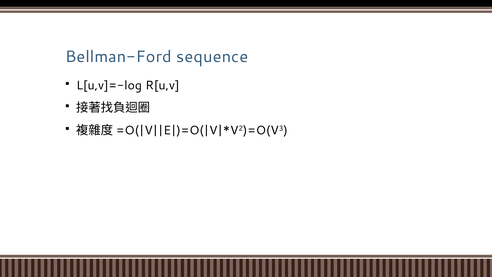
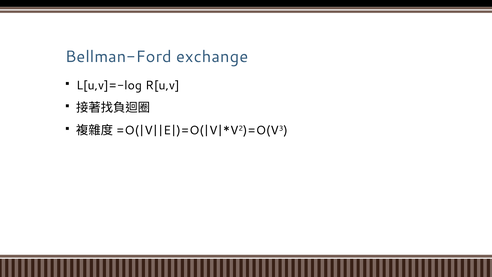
sequence: sequence -> exchange (212, 57)
